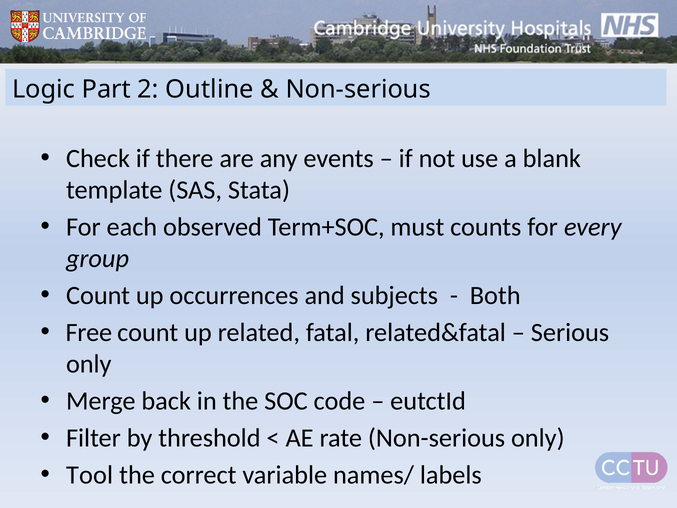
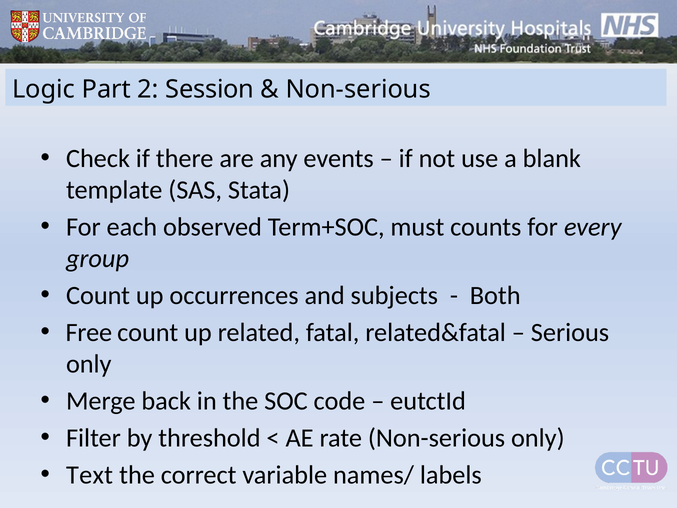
Outline: Outline -> Session (210, 89)
Tool: Tool -> Text (90, 475)
